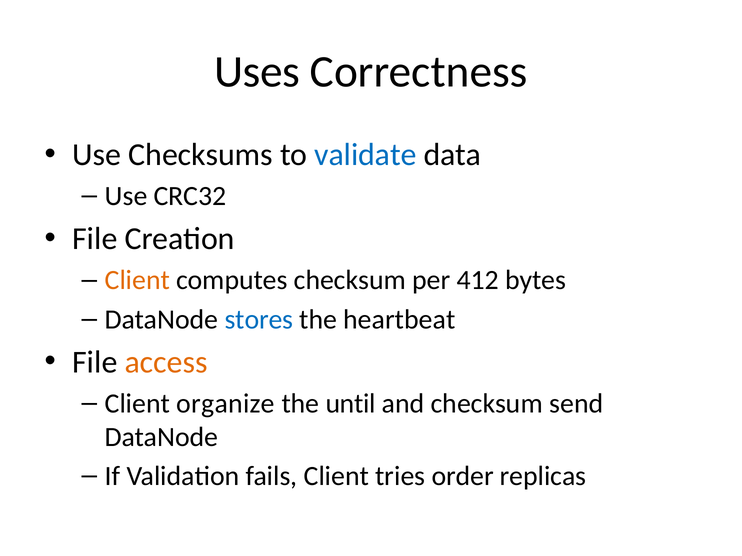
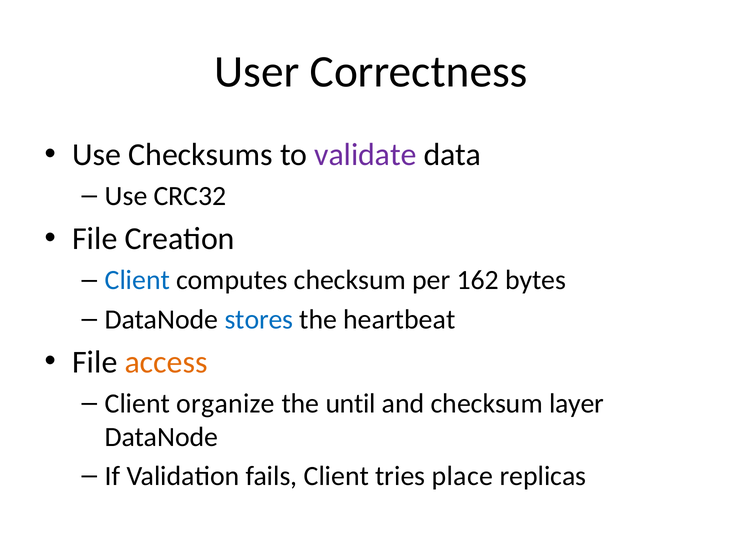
Uses: Uses -> User (257, 72)
validate colour: blue -> purple (365, 155)
Client colour: orange -> blue (137, 281)
412: 412 -> 162 (478, 281)
send: send -> layer (576, 404)
order: order -> place (462, 477)
